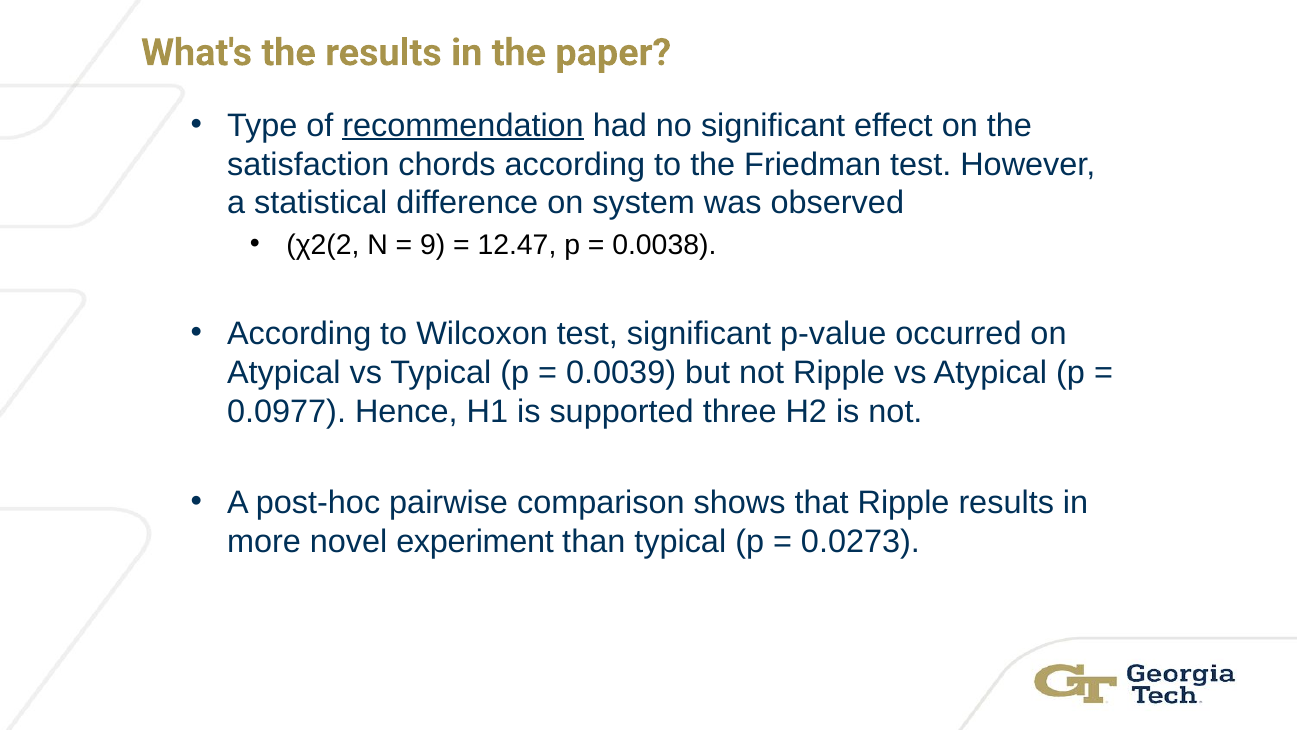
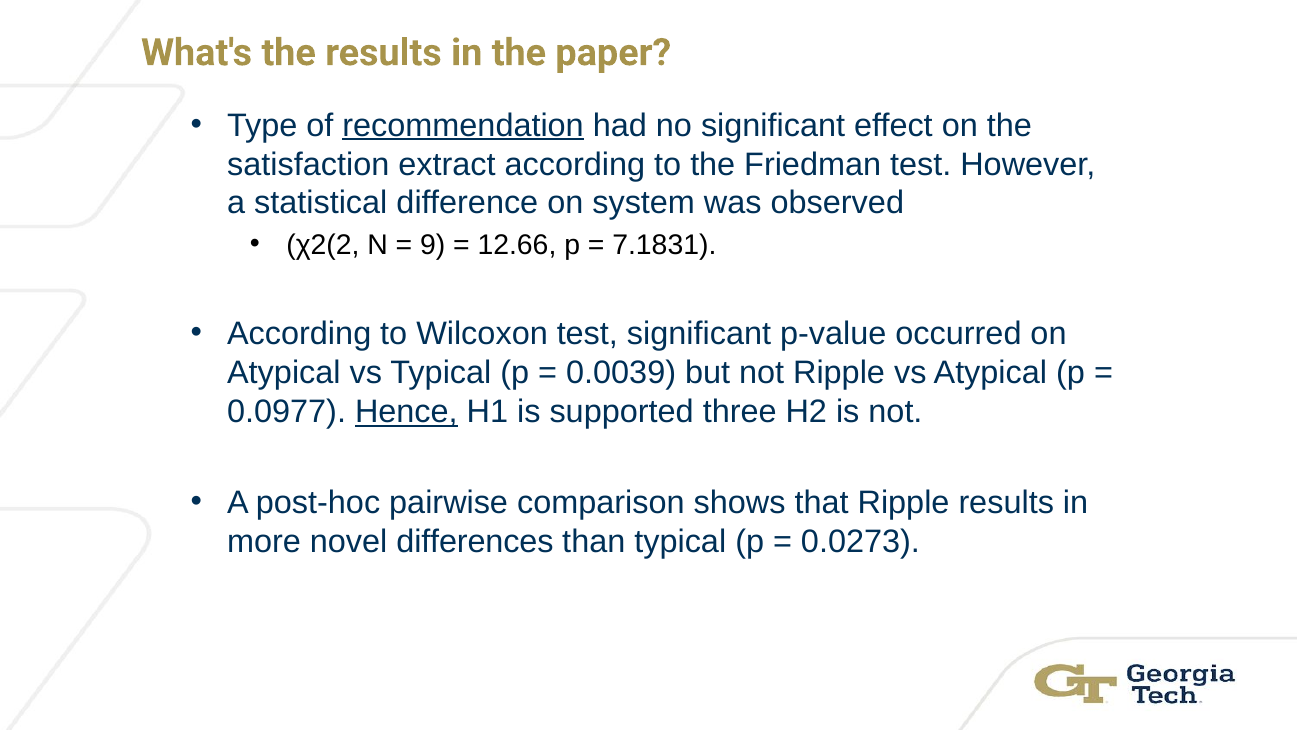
chords: chords -> extract (447, 164)
12.47: 12.47 -> 12.66 (517, 245)
0.0038: 0.0038 -> 7.1831 (664, 245)
Hence underline: none -> present (406, 411)
experiment: experiment -> differences (475, 541)
